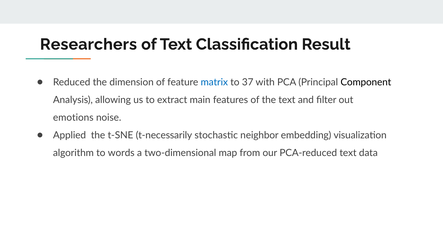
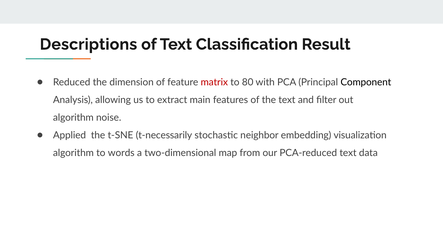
Researchers: Researchers -> Descriptions (88, 44)
matrix colour: blue -> red (214, 82)
37: 37 -> 80 (248, 82)
emotions: emotions -> algorithm (73, 118)
